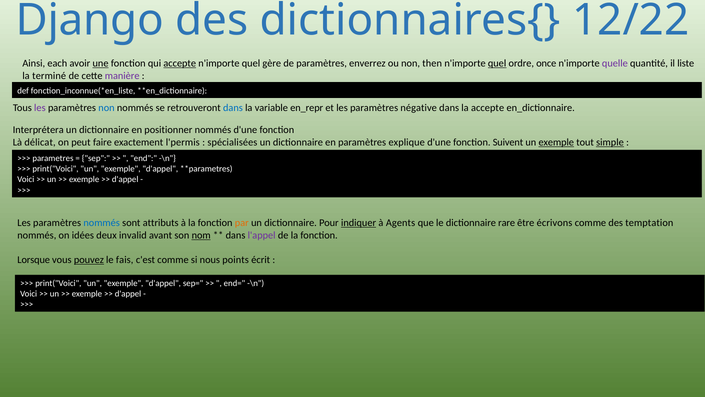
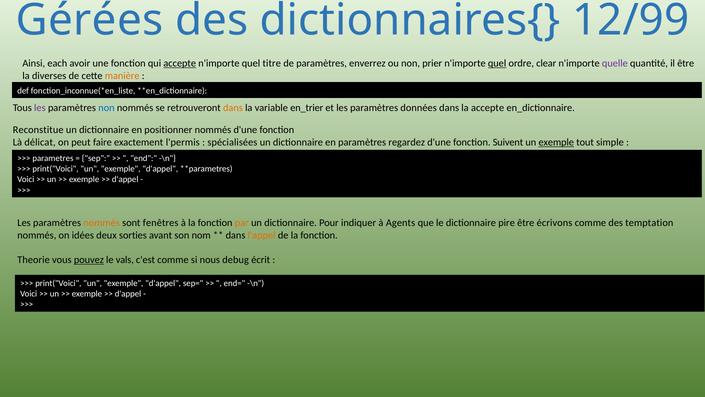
Django: Django -> Gérées (90, 20)
12/22: 12/22 -> 12/99 (631, 20)
une underline: present -> none (101, 63)
gère: gère -> titre (272, 63)
then: then -> prier (432, 63)
once: once -> clear (546, 63)
il liste: liste -> être (686, 63)
terminé: terminé -> diverses (49, 76)
manière colour: purple -> orange (122, 76)
dans colour: blue -> orange (233, 108)
en_repr: en_repr -> en_trier (307, 108)
négative: négative -> données (419, 108)
Interprétera: Interprétera -> Reconstitue (38, 130)
explique: explique -> regardez (407, 142)
simple underline: present -> none (610, 142)
nommés colour: blue -> orange (102, 223)
attributs: attributs -> fenêtres (161, 223)
indiquer underline: present -> none (359, 223)
rare: rare -> pire (507, 223)
invalid: invalid -> sorties (133, 235)
nom underline: present -> none (201, 235)
l'appel colour: purple -> orange (262, 235)
Lorsque: Lorsque -> Theorie (34, 260)
fais: fais -> vals (125, 260)
points: points -> debug (236, 260)
